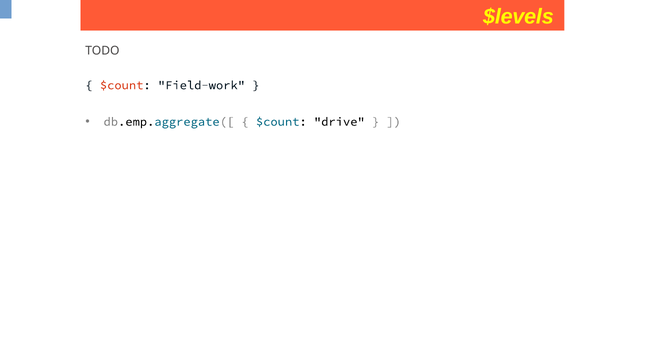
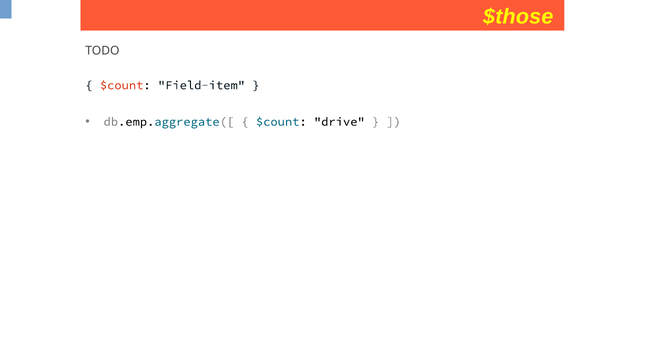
$levels: $levels -> $those (518, 17)
Field-work: Field-work -> Field-item (201, 85)
